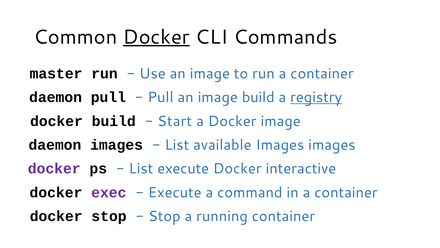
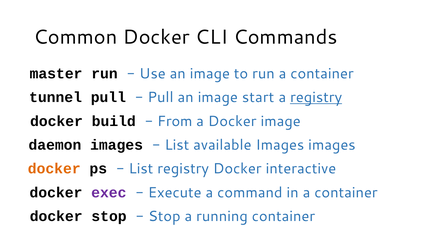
Docker underline: present -> none (156, 37)
daemon: daemon -> tunnel (56, 97)
image build: build -> start (258, 97)
Start: Start -> From (175, 121)
docker colour: purple -> orange (54, 168)
List execute: execute -> registry (183, 168)
